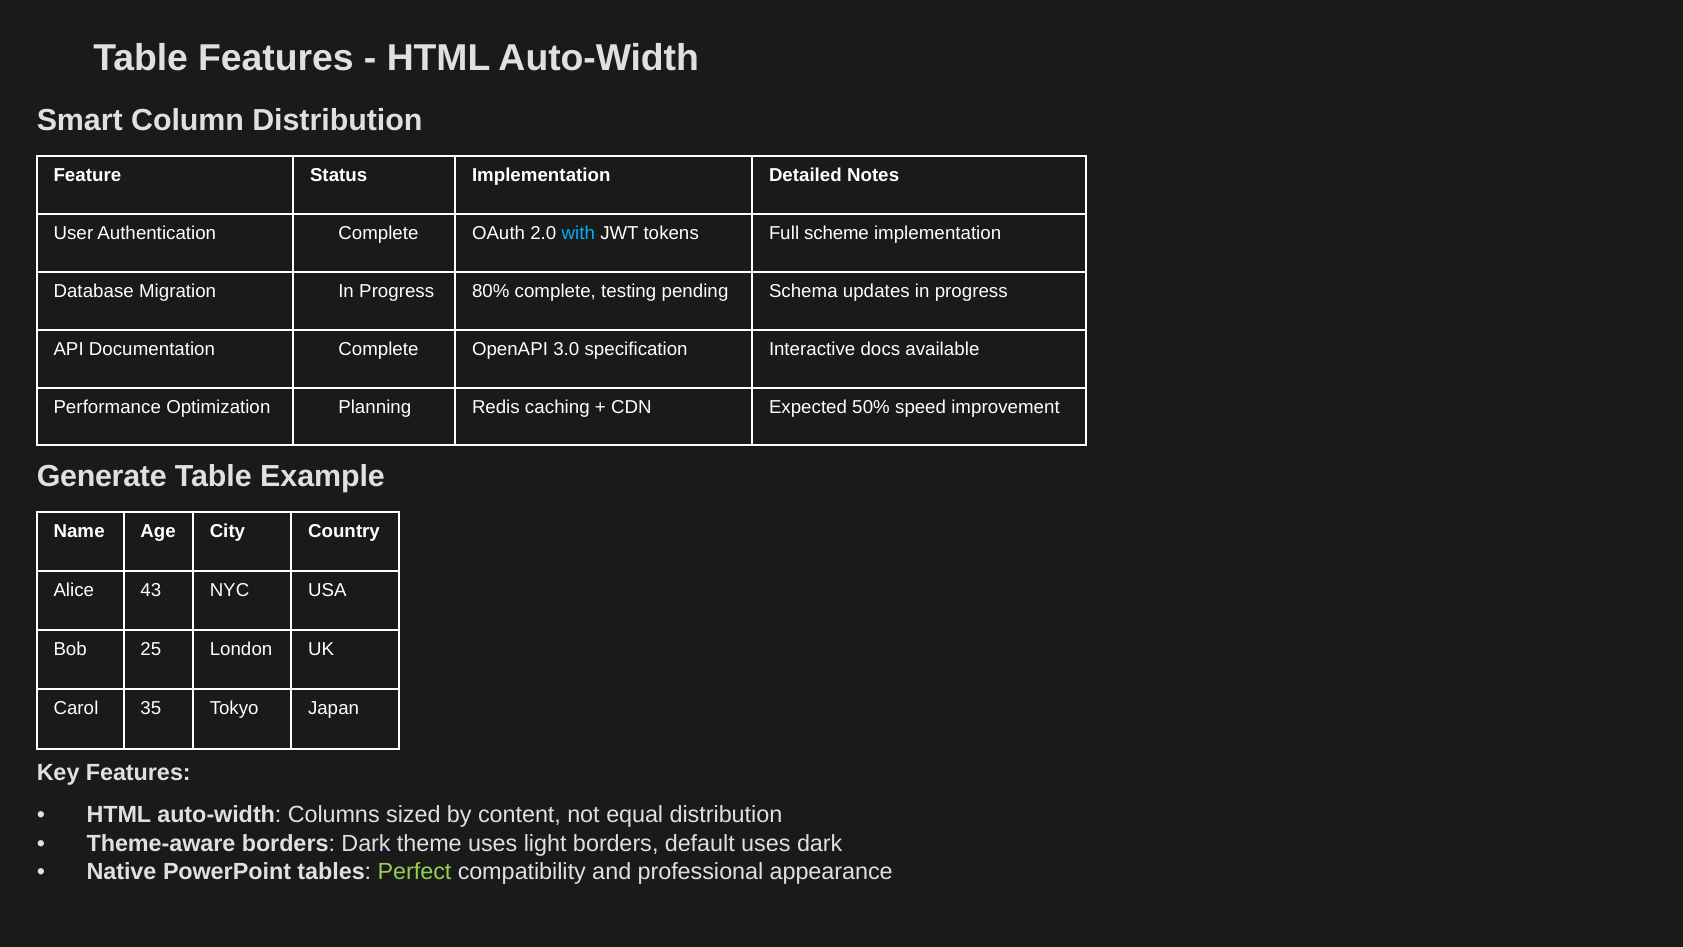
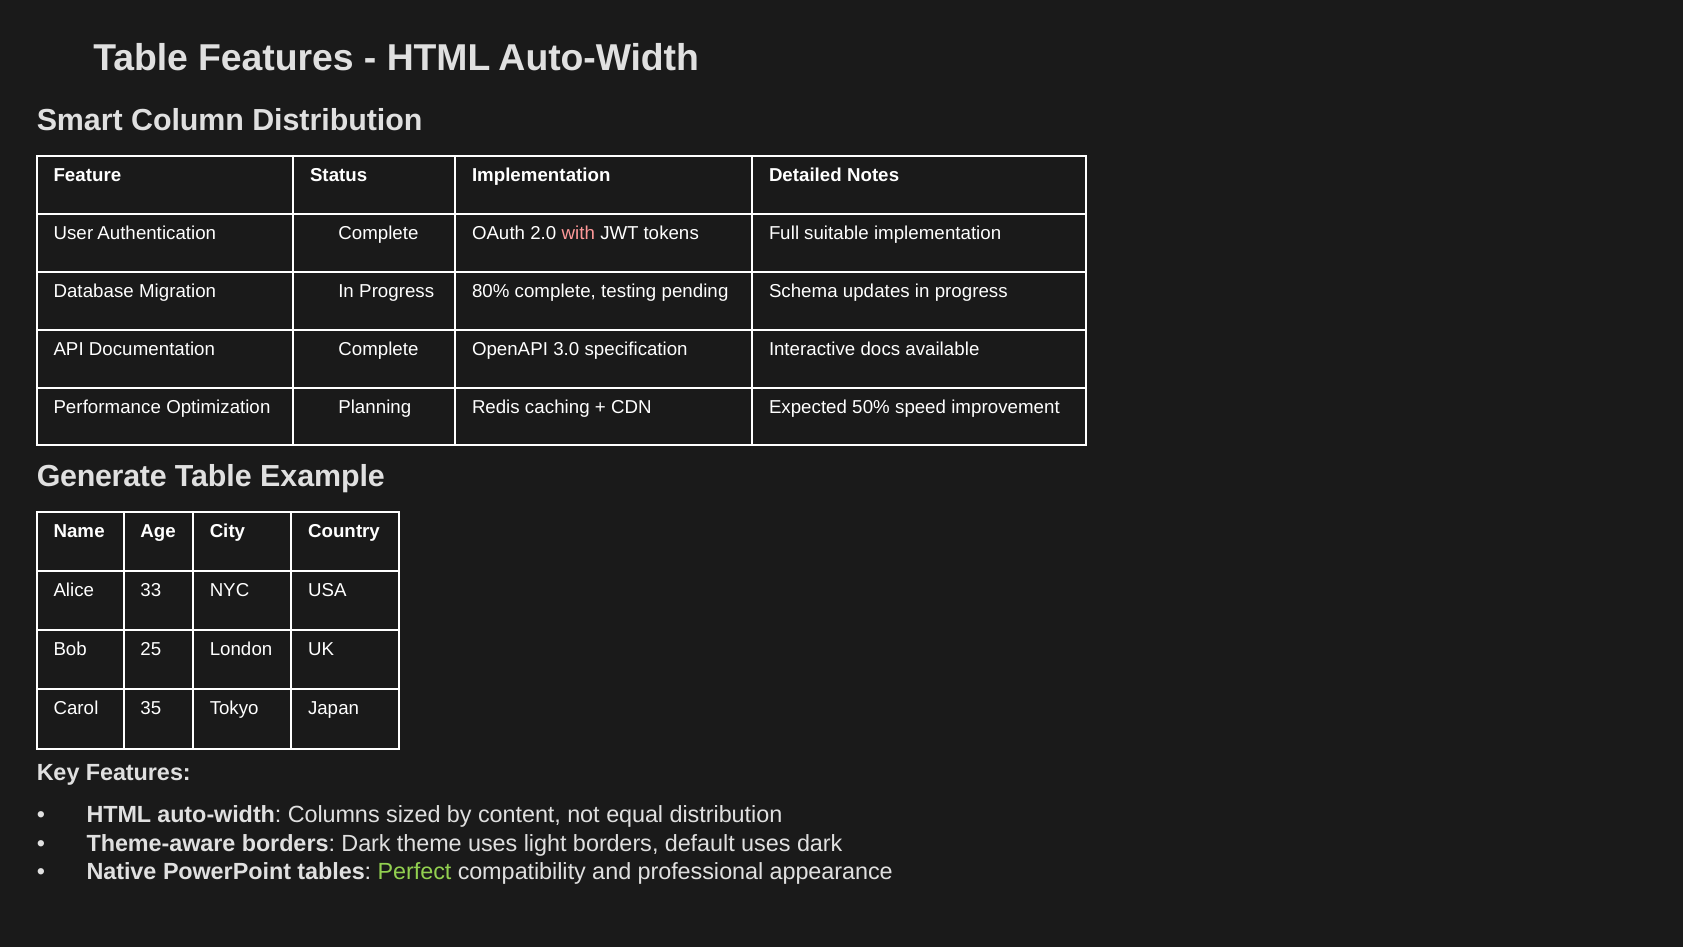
with colour: light blue -> pink (578, 233)
scheme: scheme -> suitable (836, 233)
43: 43 -> 33 (151, 590)
